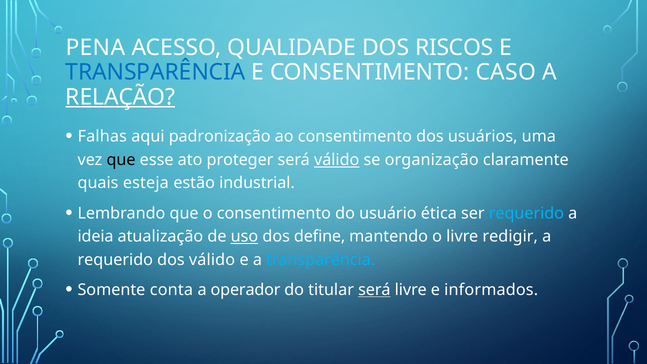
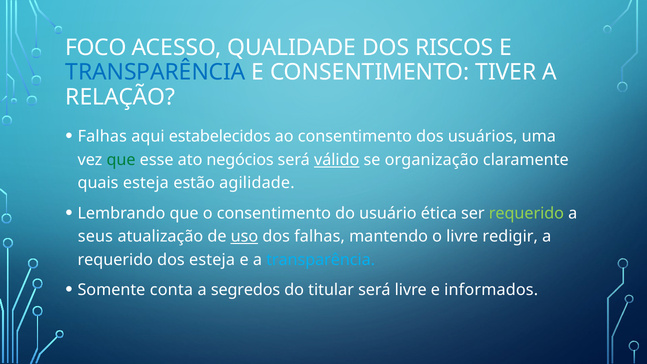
PENA: PENA -> FOCO (96, 47)
CASO: CASO -> TIVER (506, 72)
RELAÇÃO underline: present -> none (120, 97)
padronização: padronização -> estabelecidos (220, 137)
que colour: black -> green (121, 160)
proteger: proteger -> negócios (240, 160)
industrial: industrial -> agilidade (257, 183)
requerido colour: light blue -> light green (526, 213)
ideia: ideia -> seus (95, 236)
dos define: define -> falhas (319, 236)
dos válido: válido -> esteja (212, 260)
operador: operador -> segredos (246, 290)
será underline: present -> none (374, 290)
